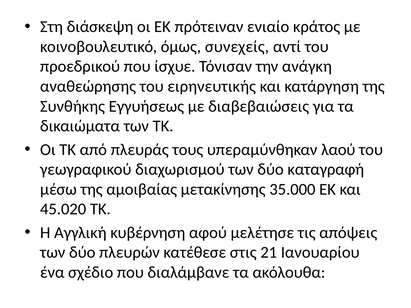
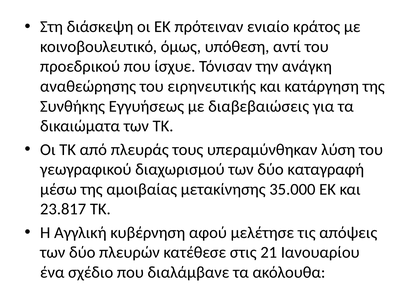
συνεχείς: συνεχείς -> υπόθεση (237, 47)
λαού: λαού -> λύση (338, 150)
45.020: 45.020 -> 23.817 (63, 209)
